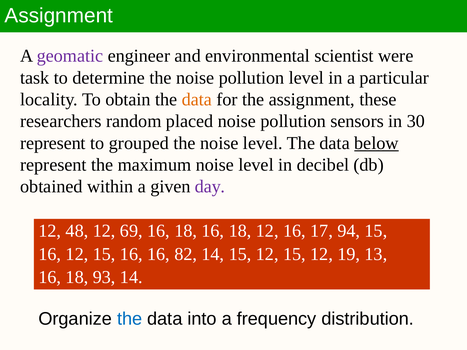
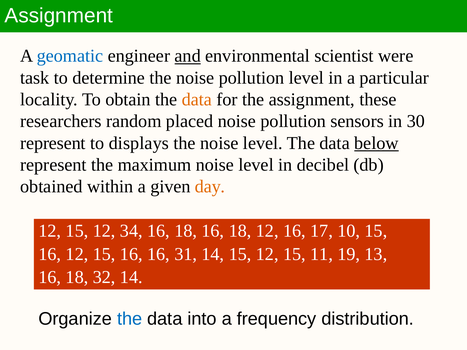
geomatic colour: purple -> blue (70, 56)
and underline: none -> present (188, 56)
grouped: grouped -> displays (139, 143)
day colour: purple -> orange (210, 187)
48: 48 -> 15 (77, 231)
69: 69 -> 34 (131, 231)
94: 94 -> 10 (349, 231)
82: 82 -> 31 (186, 254)
12 15 12: 12 -> 11 (322, 254)
93: 93 -> 32 (104, 278)
